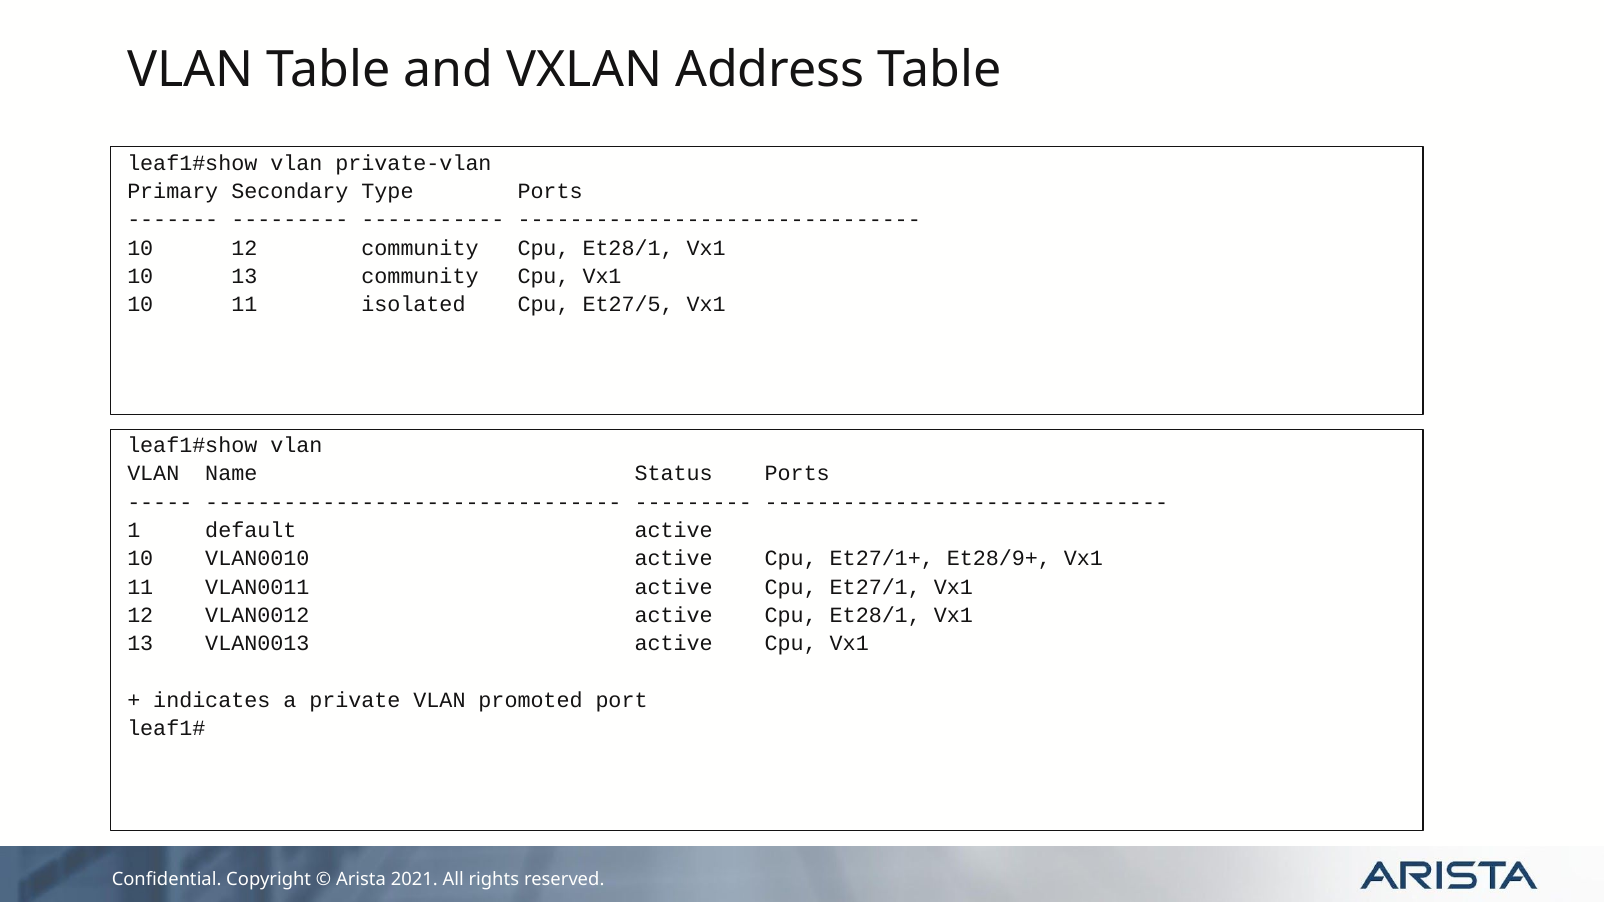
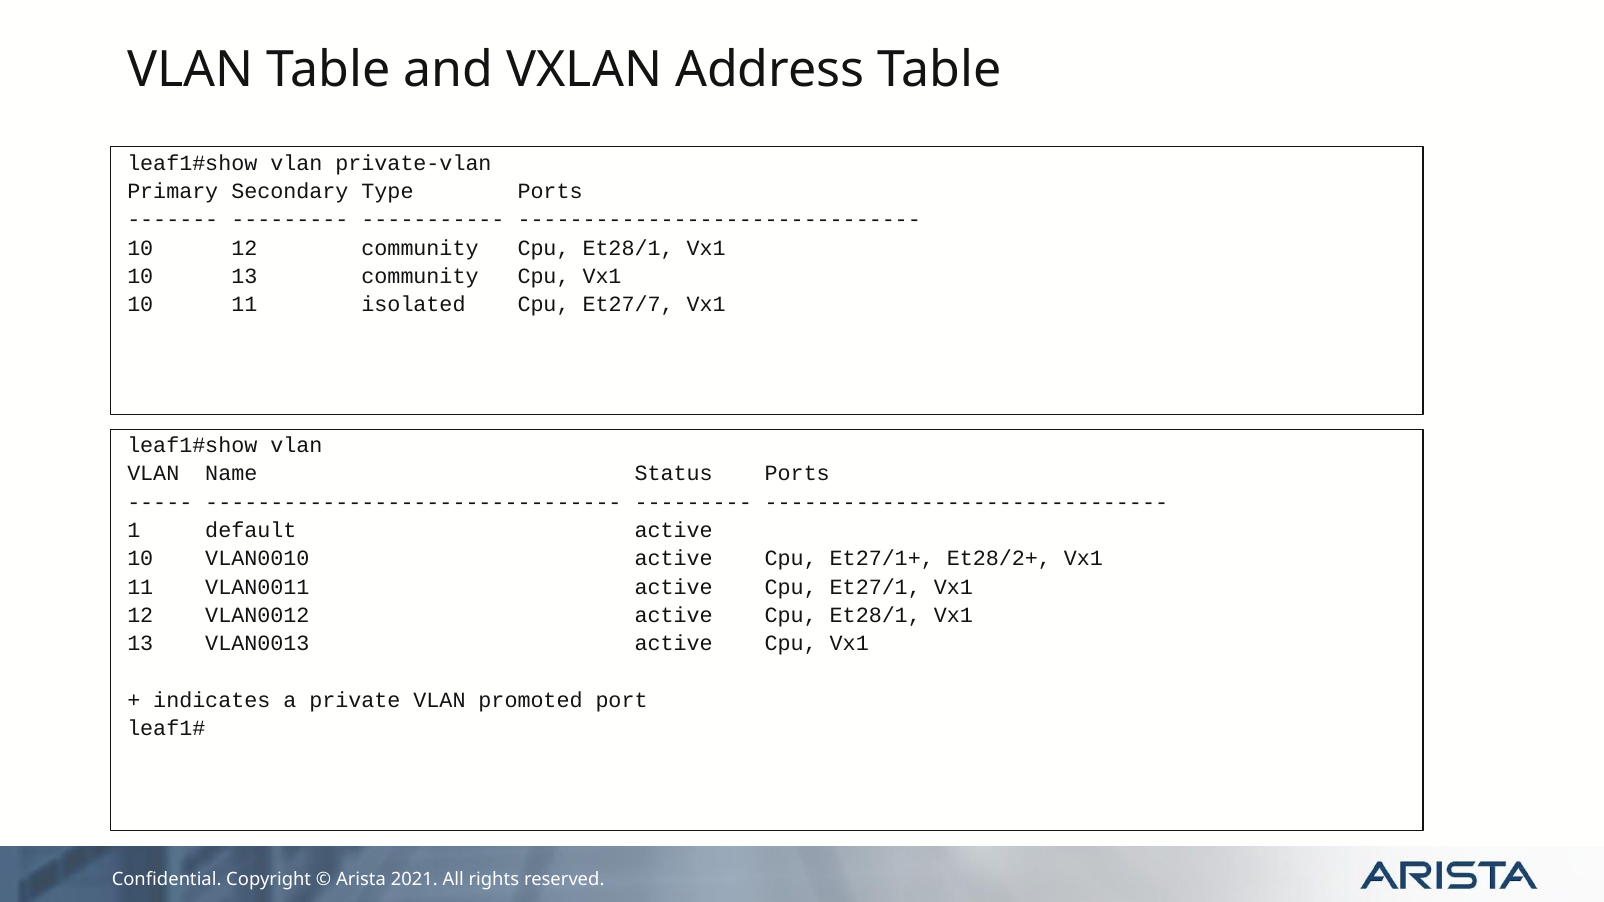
Et27/5: Et27/5 -> Et27/7 (628, 305)
Et28/9+: Et28/9+ -> Et28/2+ (999, 559)
